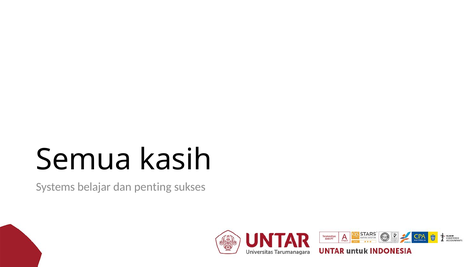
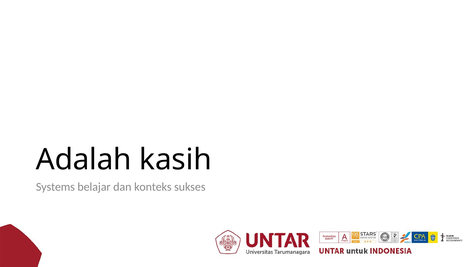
Semua: Semua -> Adalah (84, 160)
penting: penting -> konteks (153, 187)
